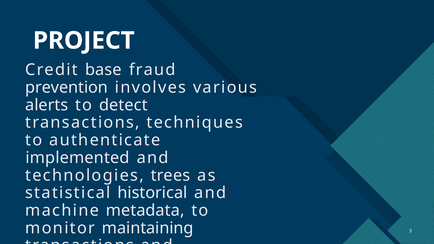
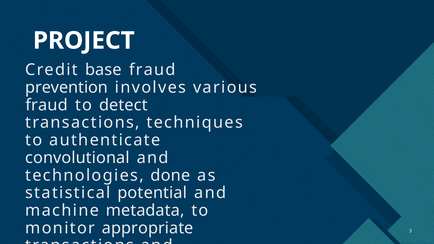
alerts: alerts -> fraud (47, 105)
implemented: implemented -> convolutional (77, 158)
trees: trees -> done (170, 175)
historical: historical -> potential (152, 193)
maintaining: maintaining -> appropriate (148, 228)
